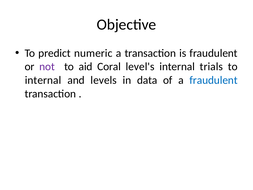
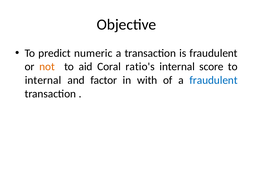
not colour: purple -> orange (47, 67)
level's: level's -> ratio's (140, 67)
trials: trials -> score (211, 67)
levels: levels -> factor (104, 80)
data: data -> with (147, 80)
